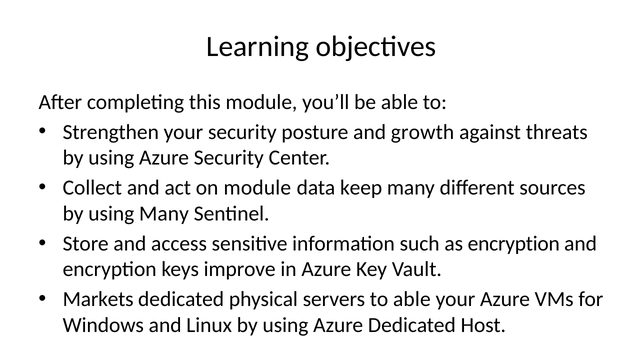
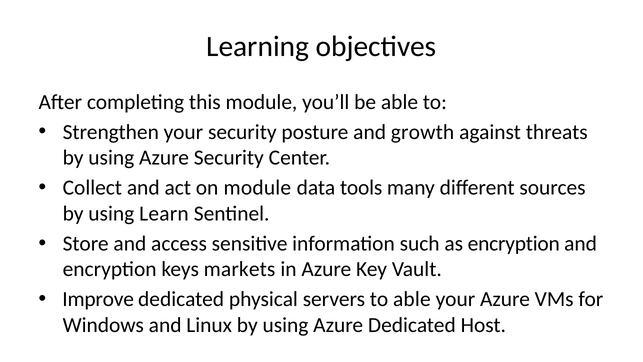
keep: keep -> tools (361, 188)
using Many: Many -> Learn (164, 213)
improve: improve -> markets (240, 269)
Markets: Markets -> Improve (98, 299)
